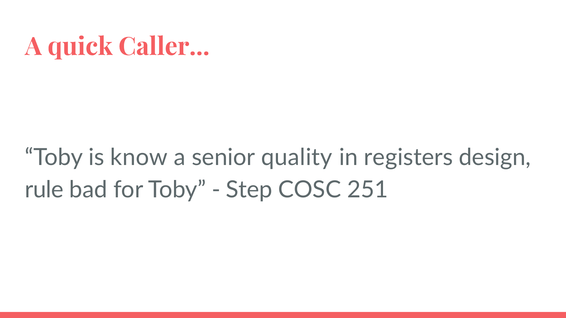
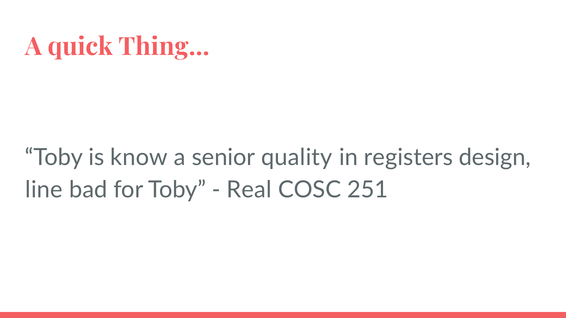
Caller: Caller -> Thing (164, 47)
rule: rule -> line (44, 190)
Step: Step -> Real (249, 190)
